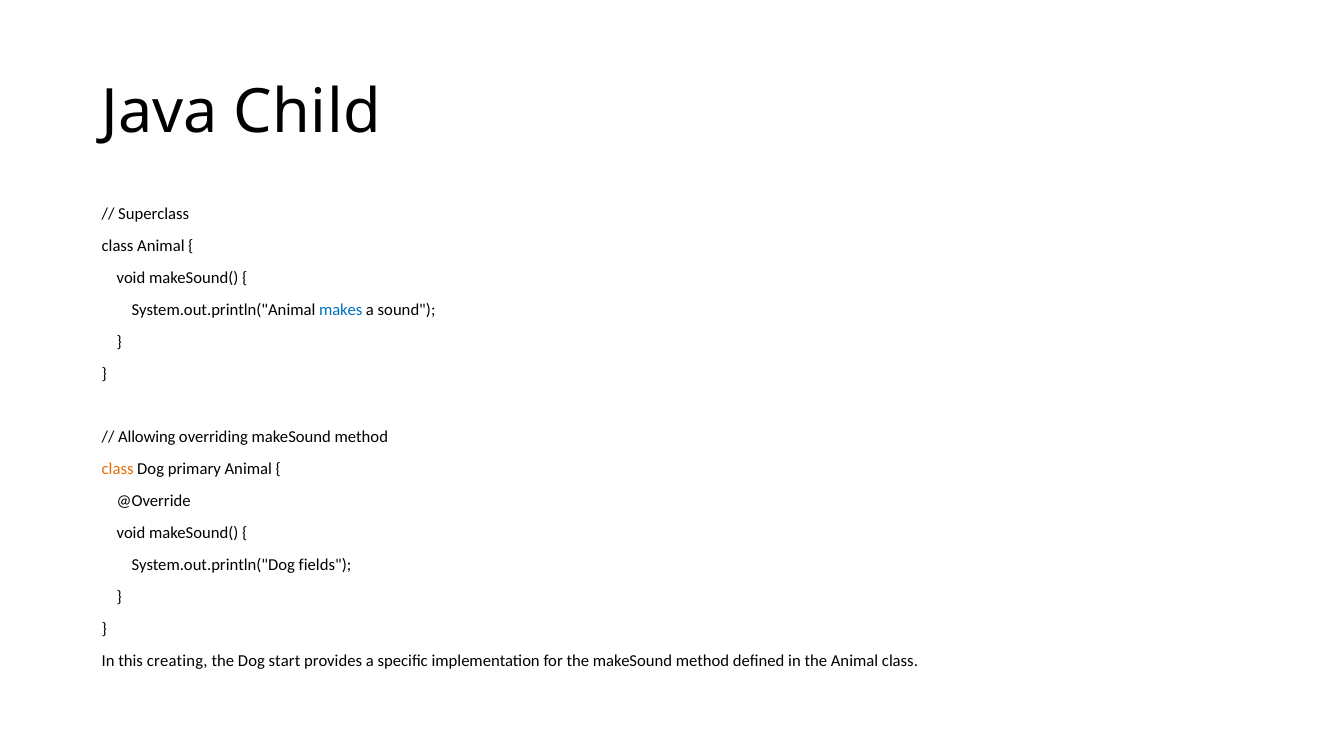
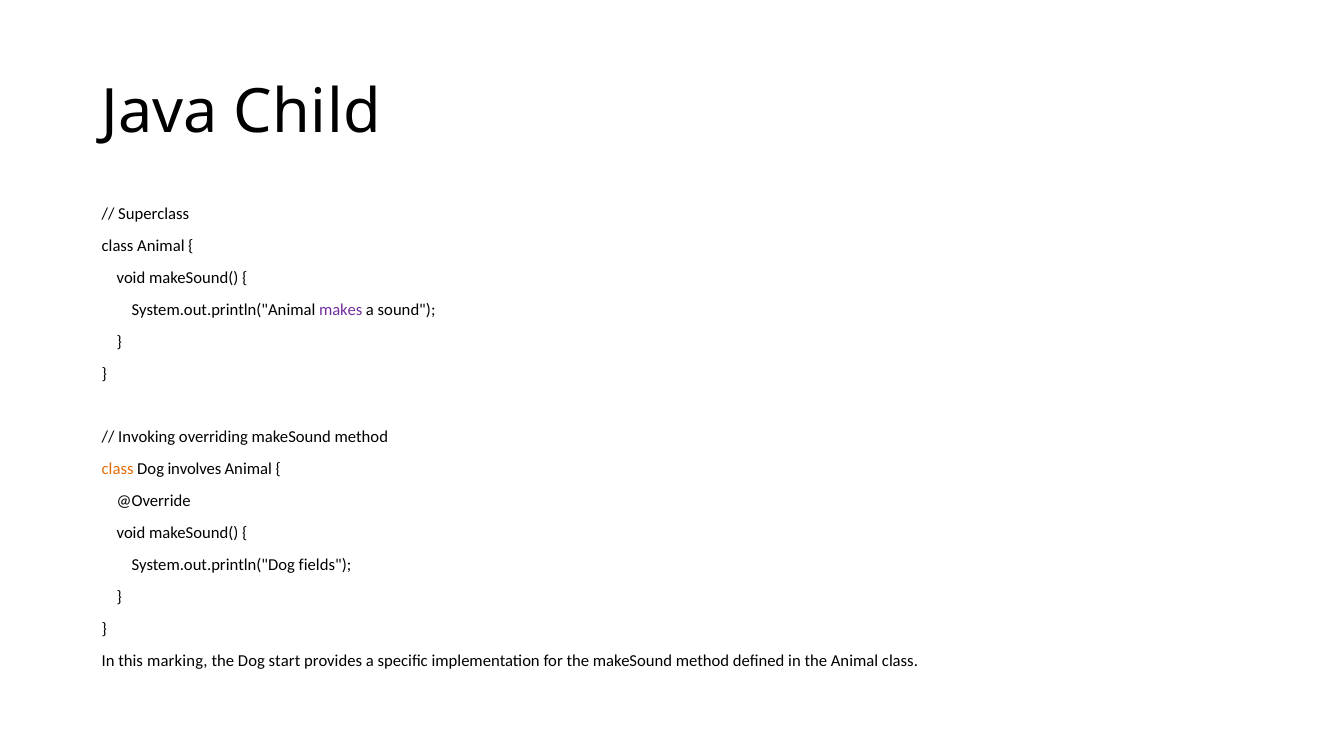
makes colour: blue -> purple (341, 309)
Allowing: Allowing -> Invoking (147, 437)
primary: primary -> involves (194, 469)
creating: creating -> marking (177, 660)
